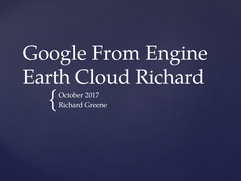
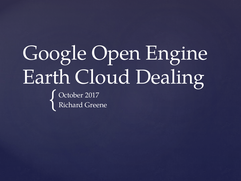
From: From -> Open (116, 53)
Cloud Richard: Richard -> Dealing (170, 77)
